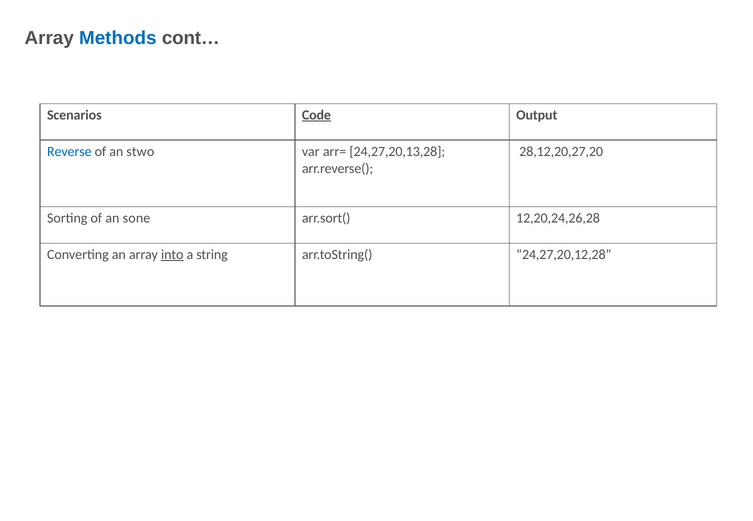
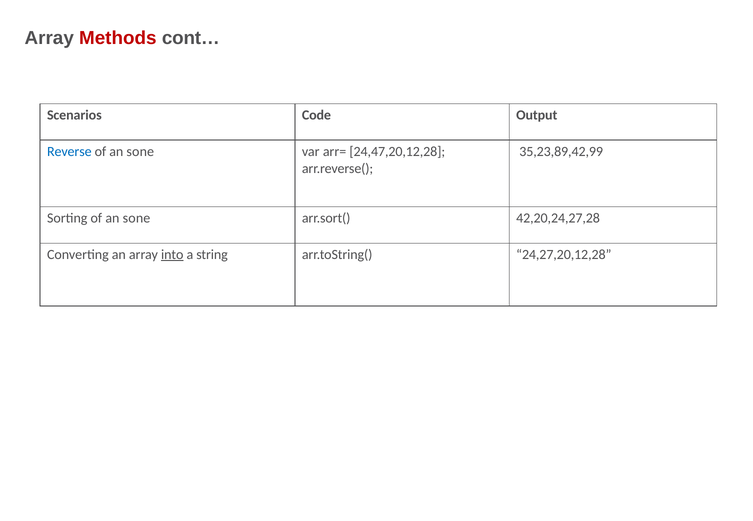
Methods colour: blue -> red (118, 38)
Code underline: present -> none (316, 115)
stwo: stwo -> sone (140, 152)
24,27,20,13,28: 24,27,20,13,28 -> 24,47,20,12,28 (397, 152)
28,12,20,27,20: 28,12,20,27,20 -> 35,23,89,42,99 (561, 152)
12,20,24,26,28: 12,20,24,26,28 -> 42,20,24,27,28 (558, 218)
